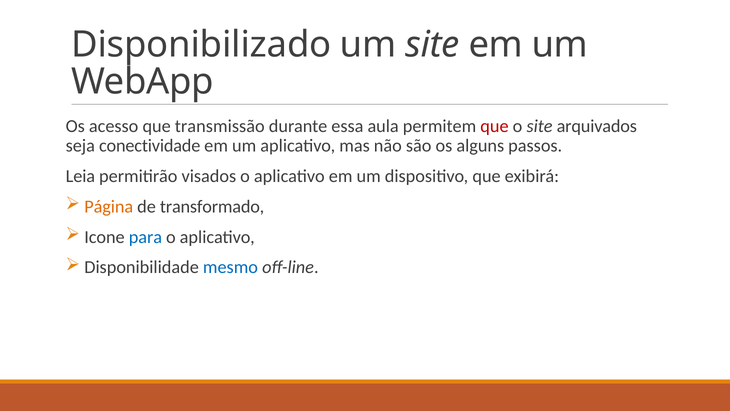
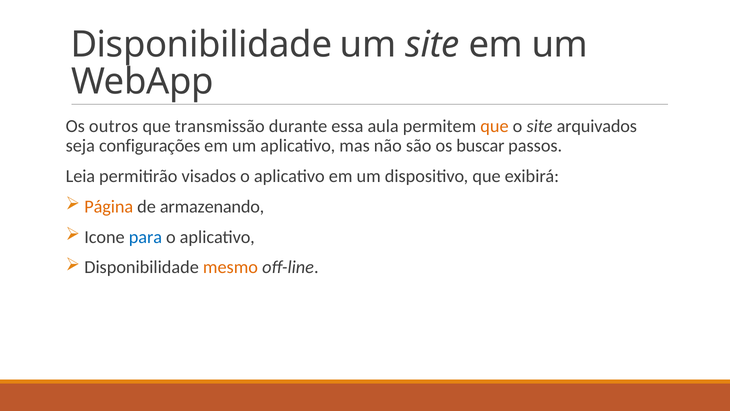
Disponibilizado: Disponibilizado -> Disponibilidade (201, 45)
acesso: acesso -> outros (114, 126)
que colour: red -> orange (494, 126)
conectividade: conectividade -> configurações (150, 146)
alguns: alguns -> buscar (480, 146)
transformado: transformado -> armazenando (212, 206)
mesmo colour: blue -> orange (230, 267)
